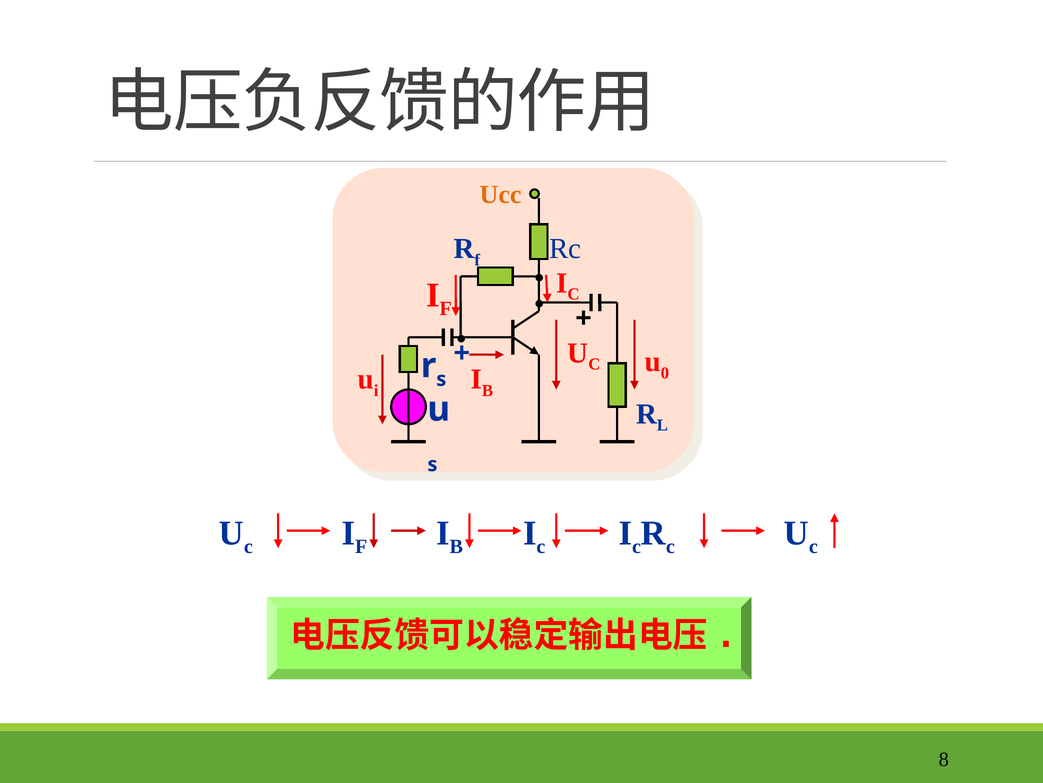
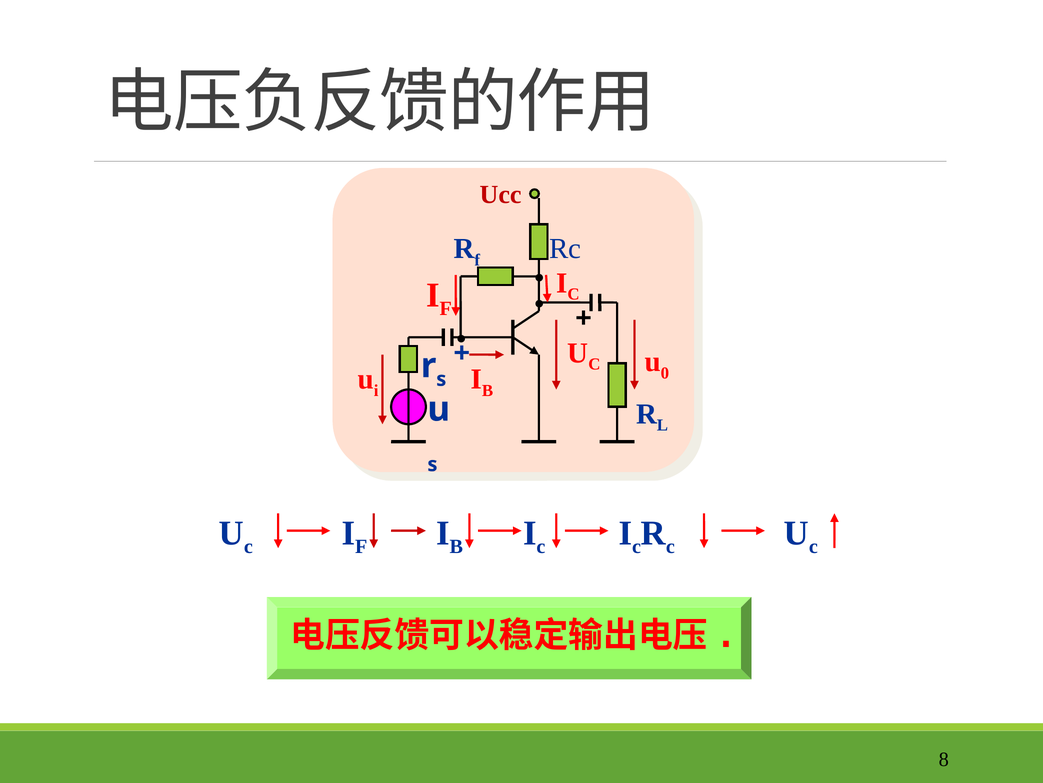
Ucc colour: orange -> red (501, 194)
